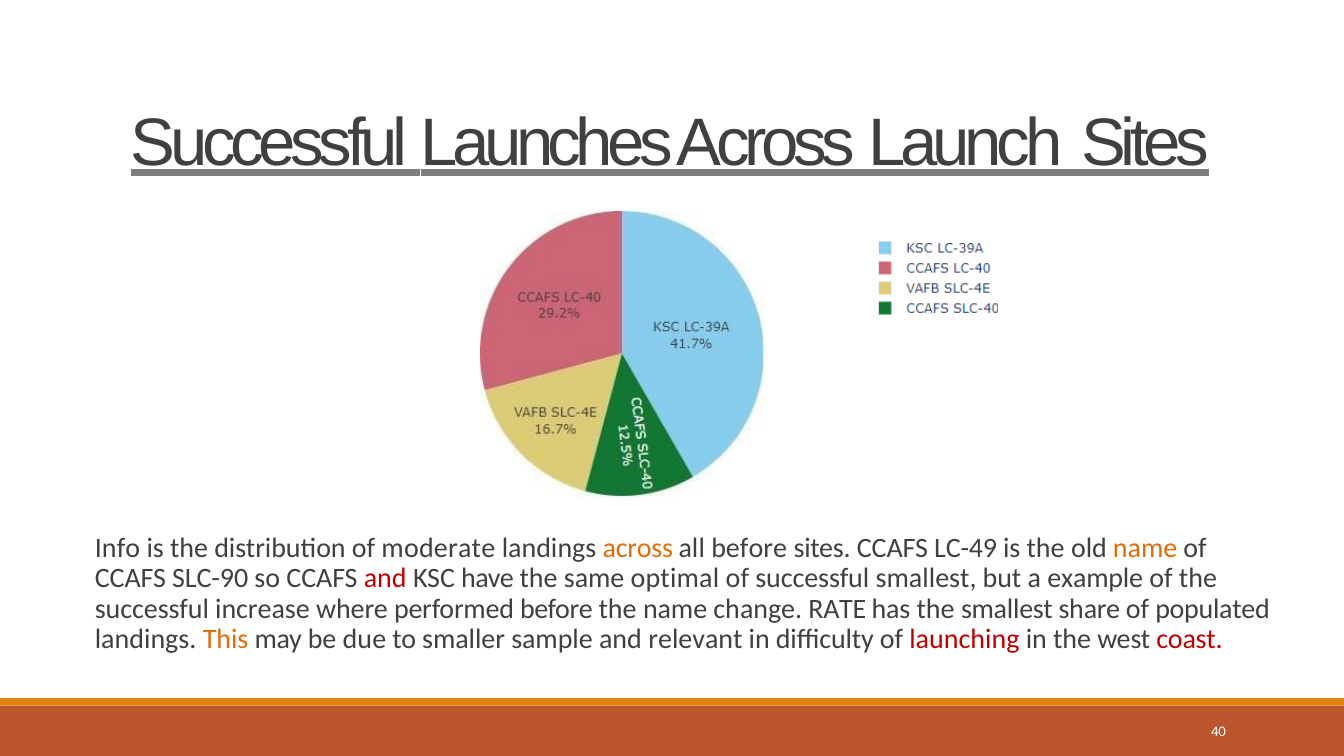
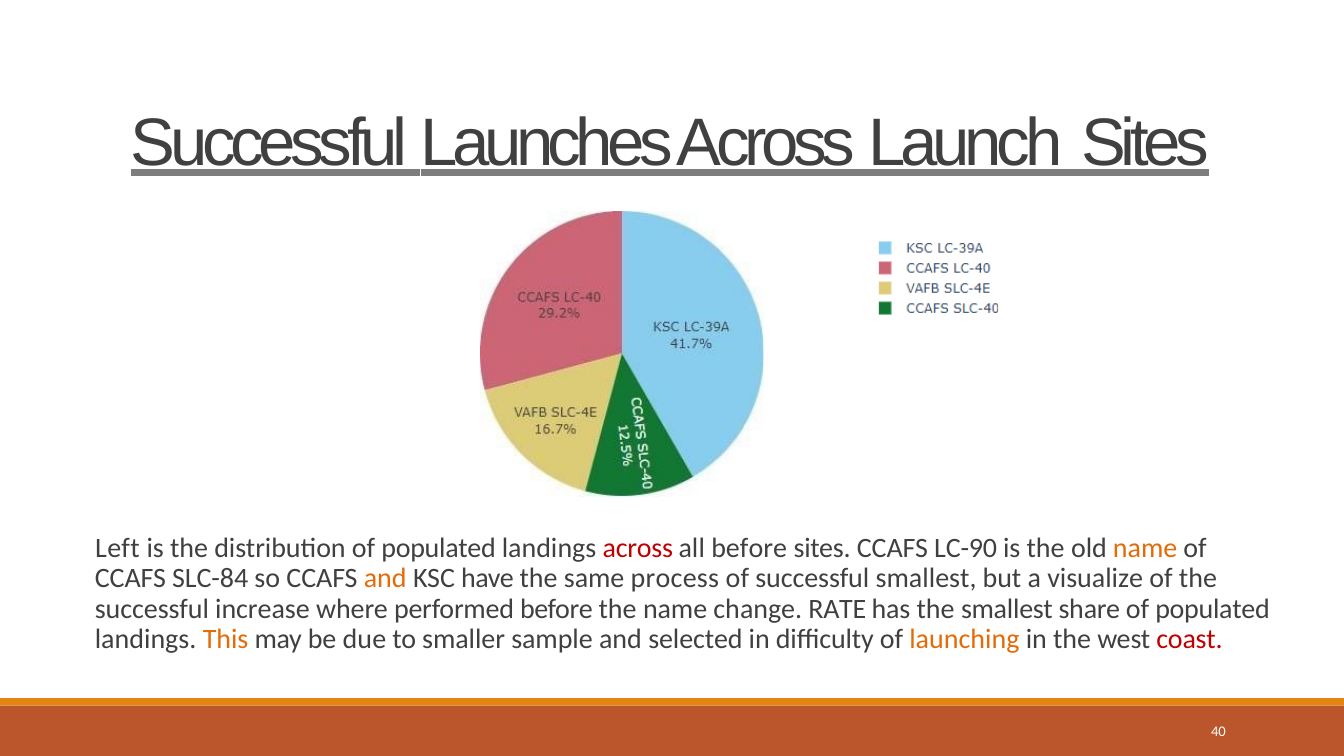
Info: Info -> Left (117, 548)
distribution of moderate: moderate -> populated (439, 548)
across colour: orange -> red (638, 548)
LC-49: LC-49 -> LC-90 (966, 548)
SLC-90: SLC-90 -> SLC-84 (210, 579)
and colour: red -> orange (385, 579)
optimal: optimal -> process (675, 579)
example: example -> visualize (1095, 579)
relevant: relevant -> selected (695, 639)
launching colour: red -> orange (964, 639)
